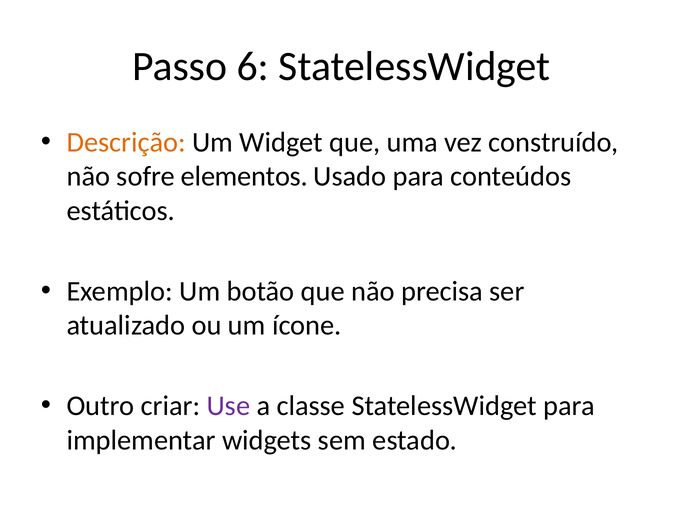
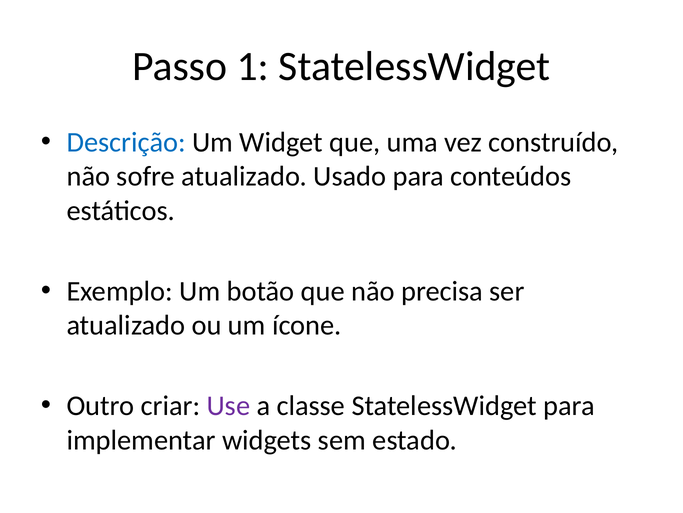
6: 6 -> 1 (253, 66)
Descrição colour: orange -> blue (126, 142)
sofre elementos: elementos -> atualizado (244, 176)
